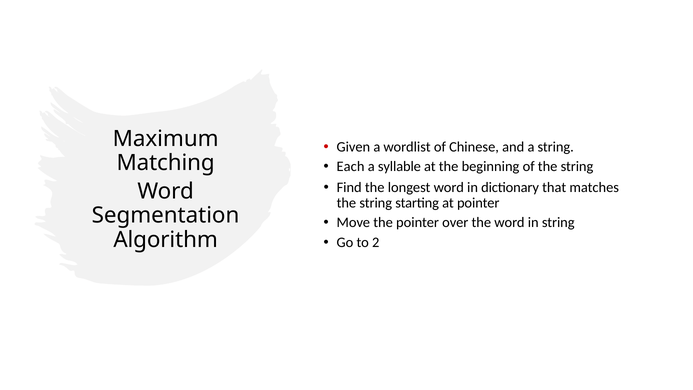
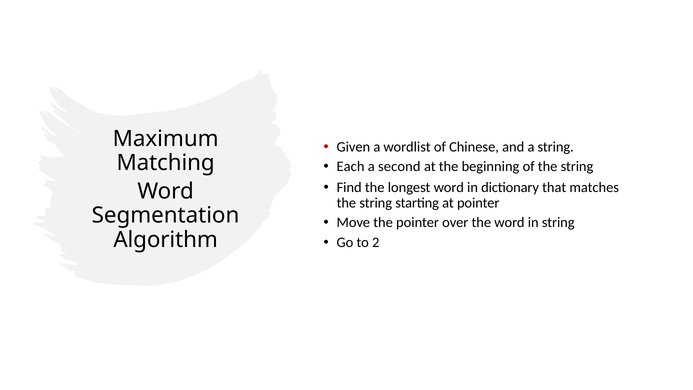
syllable: syllable -> second (399, 166)
